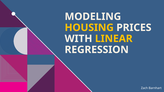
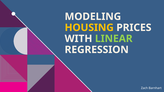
LINEAR colour: yellow -> light green (114, 39)
